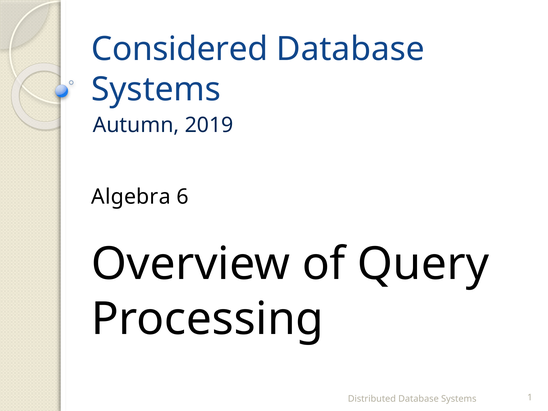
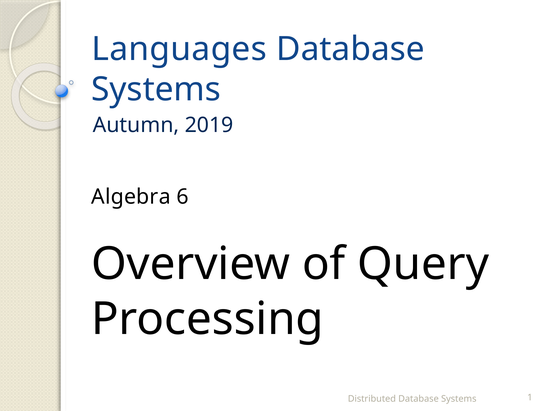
Considered: Considered -> Languages (179, 49)
